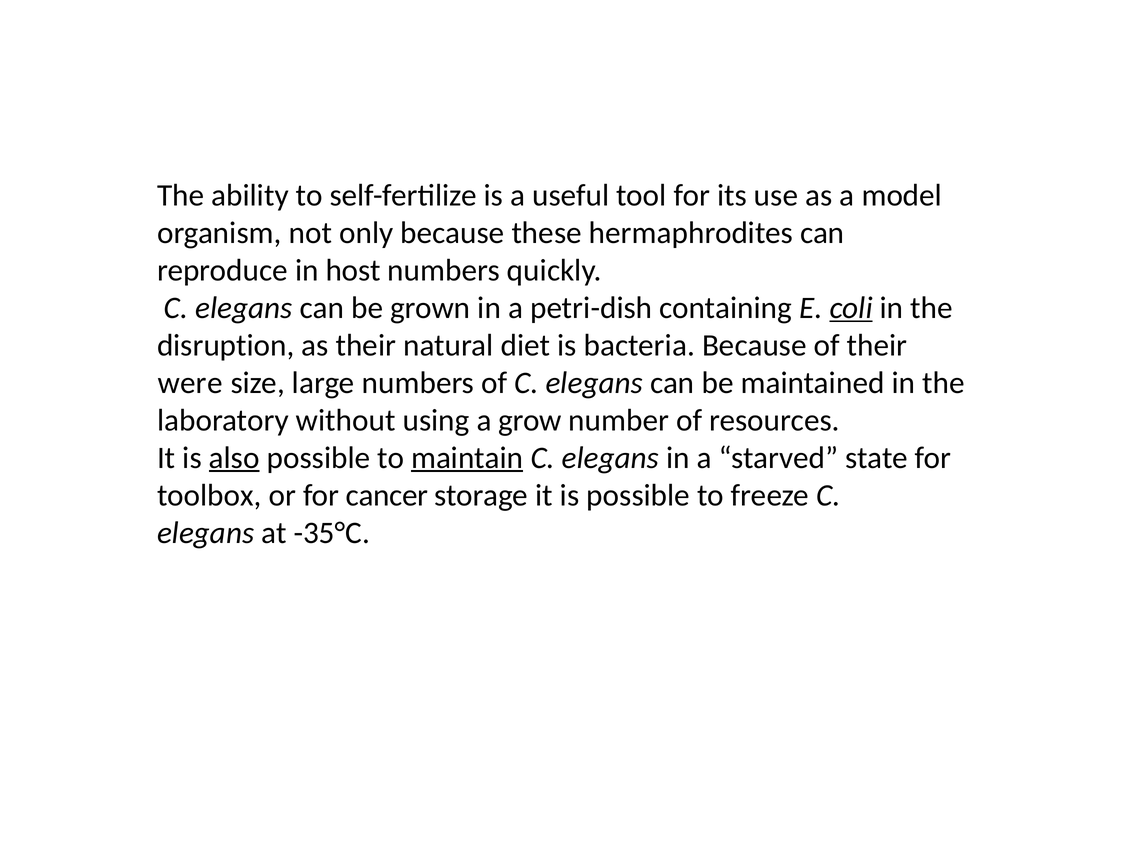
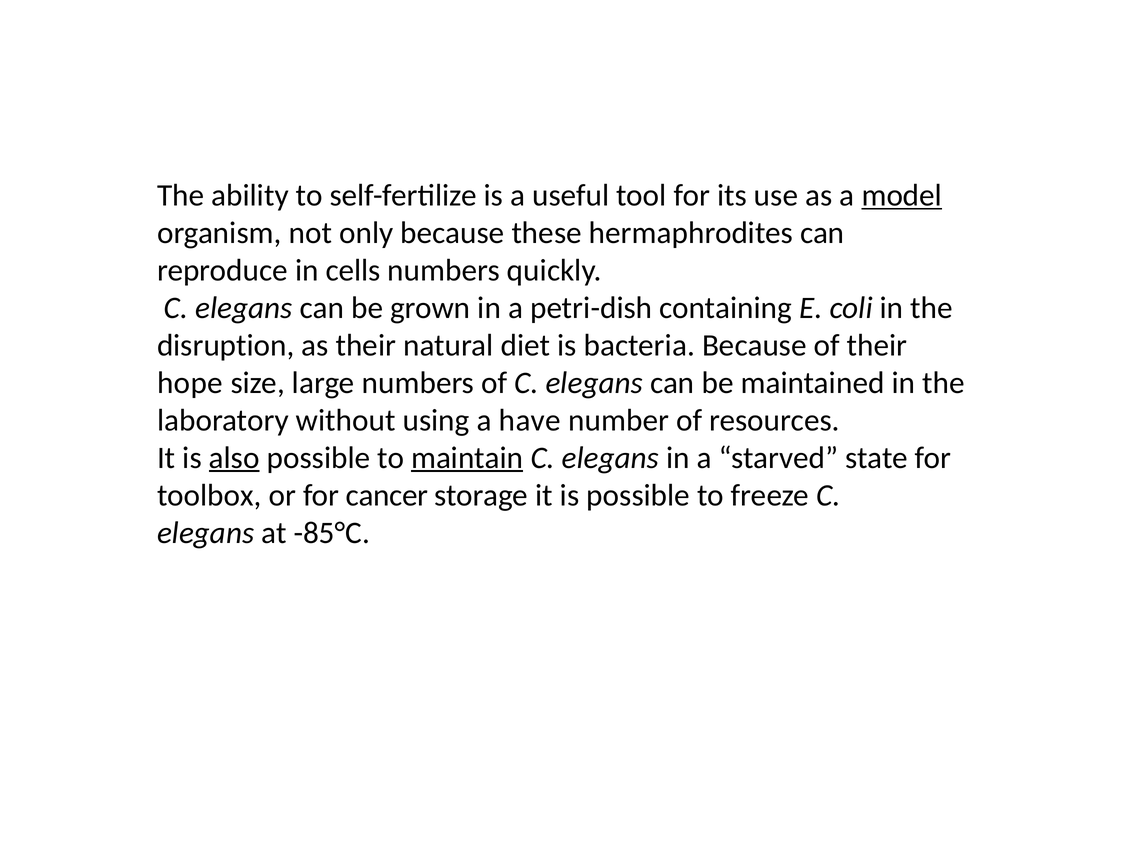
model underline: none -> present (902, 195)
host: host -> cells (353, 270)
coli underline: present -> none (851, 308)
were: were -> hope (190, 383)
grow: grow -> have (530, 420)
-35°C: -35°C -> -85°C (332, 533)
